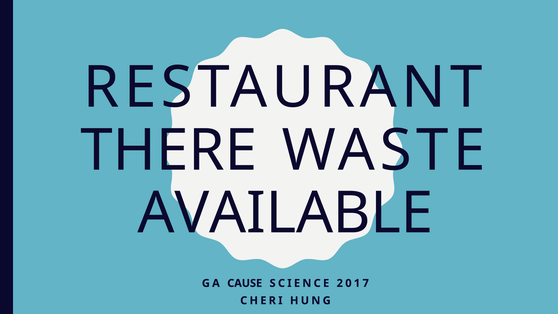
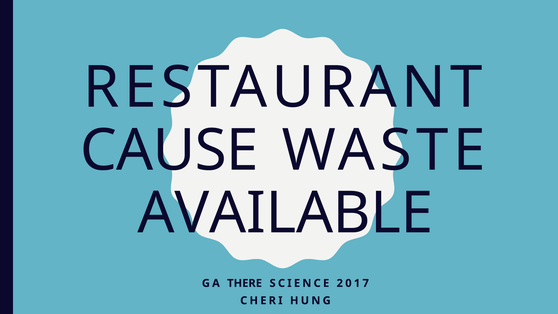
THERE: THERE -> CAUSE (169, 150)
CAUSE: CAUSE -> THERE (245, 283)
